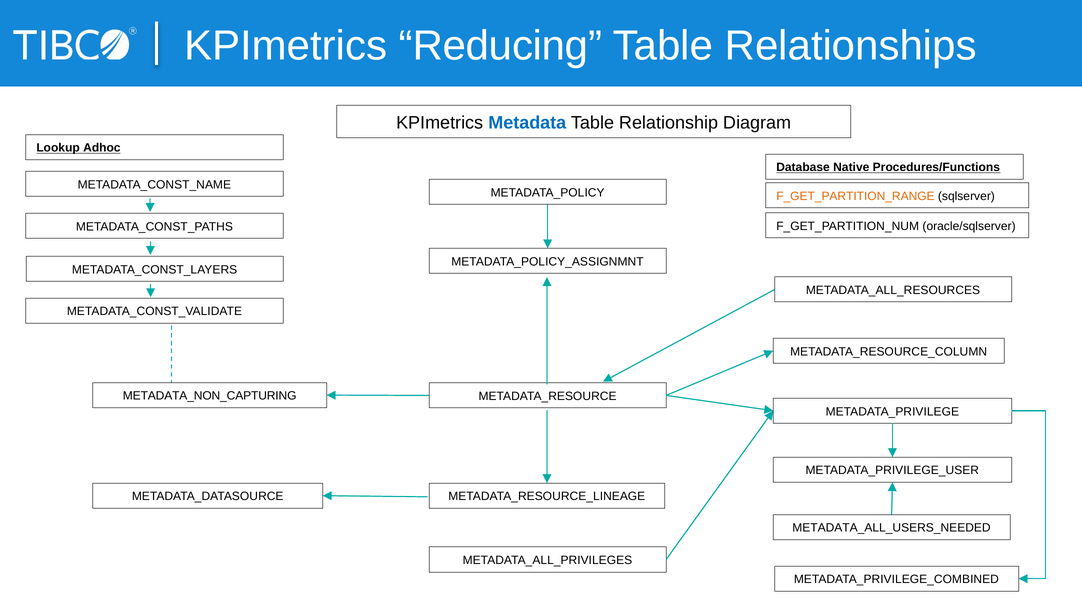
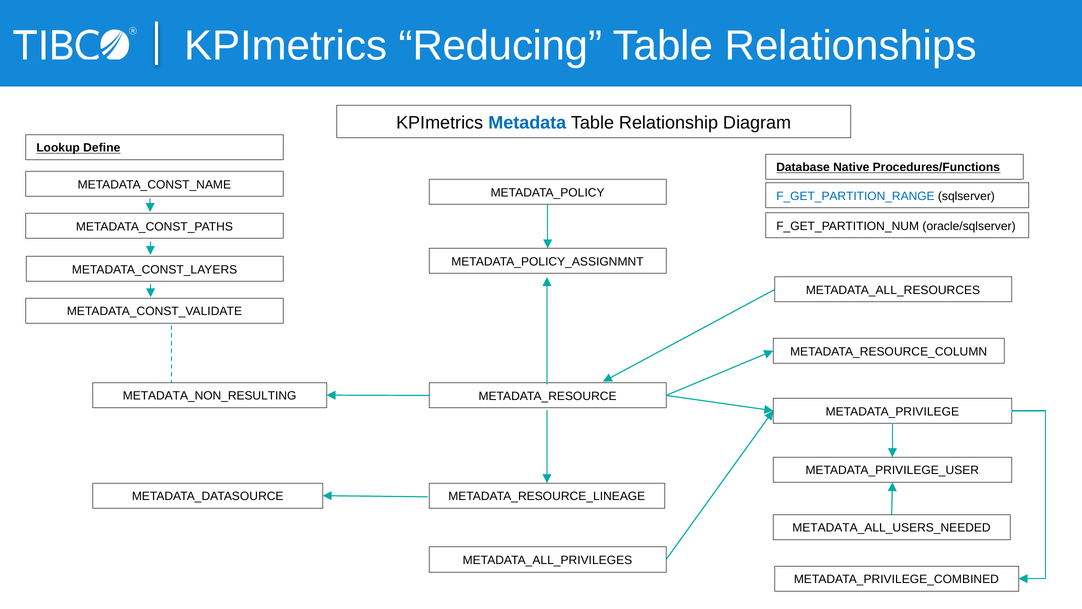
Adhoc: Adhoc -> Define (102, 148)
F_GET_PARTITION_RANGE colour: orange -> blue (855, 196)
METADATA_NON_CAPTURING: METADATA_NON_CAPTURING -> METADATA_NON_RESULTING (210, 396)
